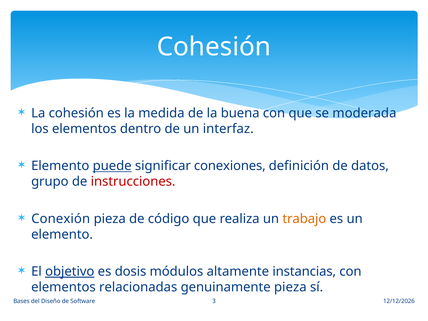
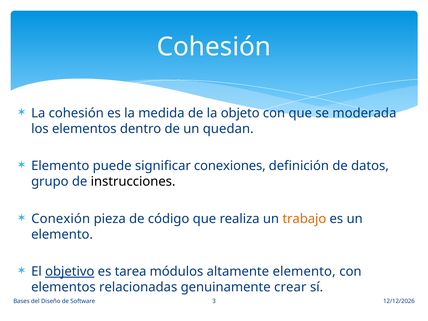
buena: buena -> objeto (240, 113)
interfaz: interfaz -> quedan (228, 129)
puede underline: present -> none (112, 166)
instrucciones colour: red -> black (133, 182)
dosis: dosis -> tarea (131, 271)
altamente instancias: instancias -> elemento (304, 271)
genuinamente pieza: pieza -> crear (290, 287)
